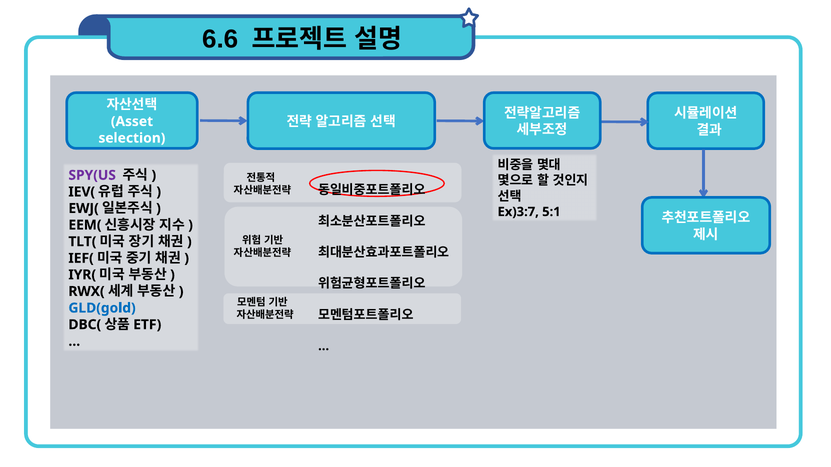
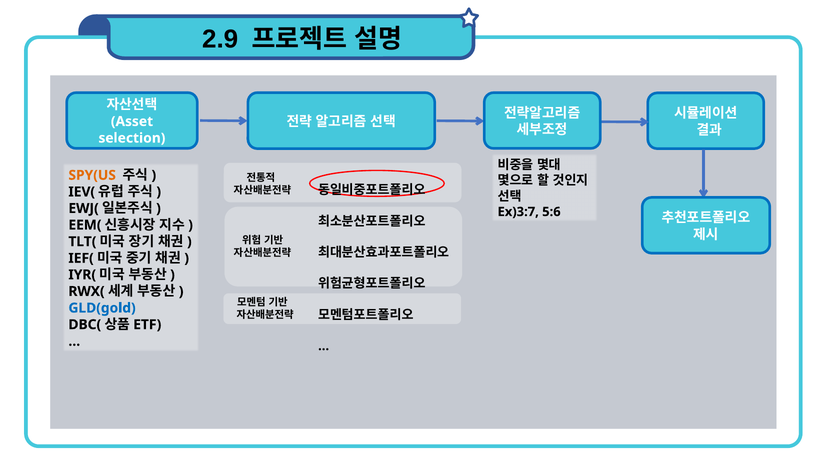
6.6: 6.6 -> 2.9 (220, 39)
SPY(US colour: purple -> orange (92, 175)
5:1: 5:1 -> 5:6 (551, 212)
